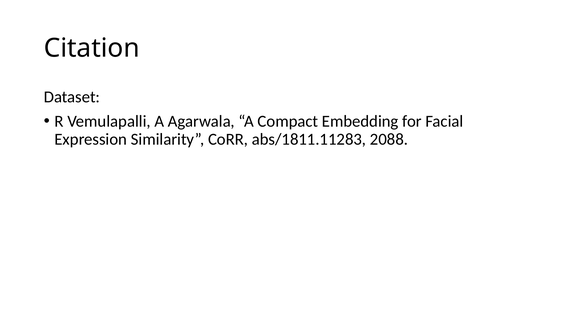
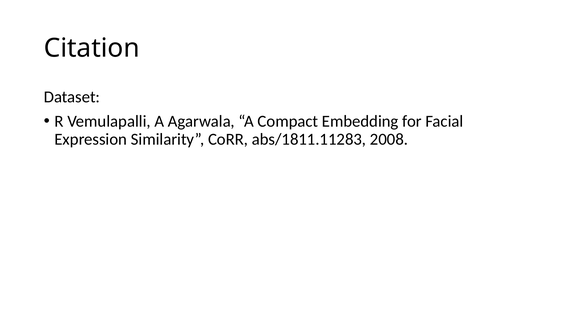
2088: 2088 -> 2008 (389, 139)
